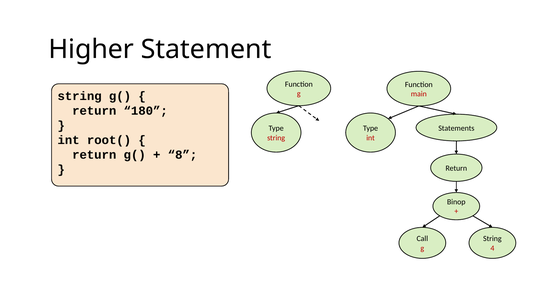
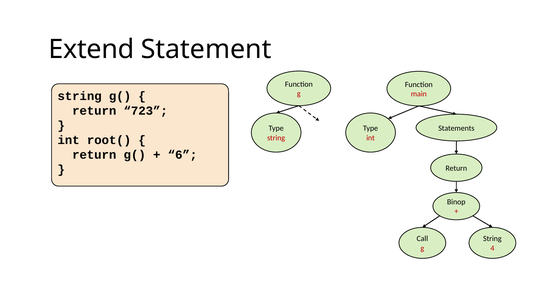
Higher: Higher -> Extend (91, 49)
180: 180 -> 723 (146, 111)
8: 8 -> 6 (183, 155)
